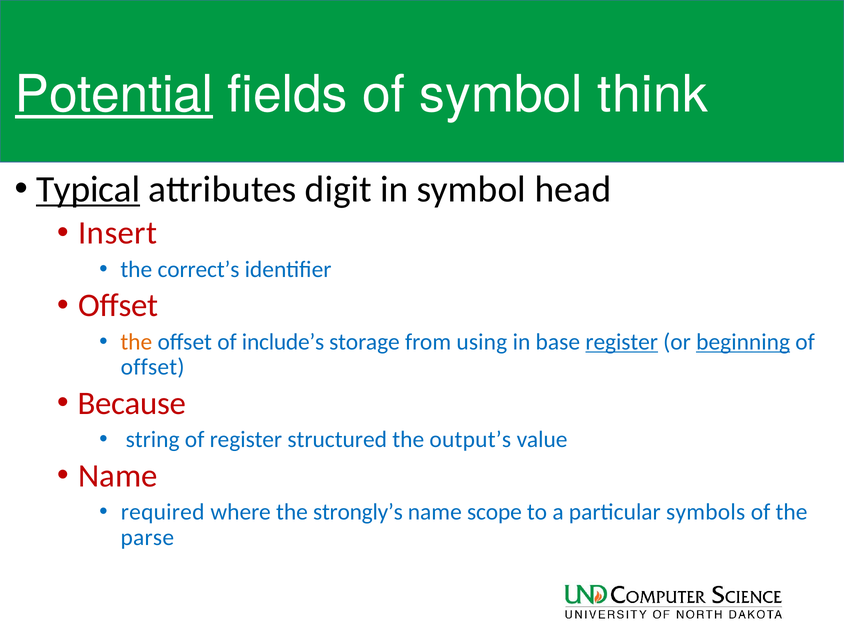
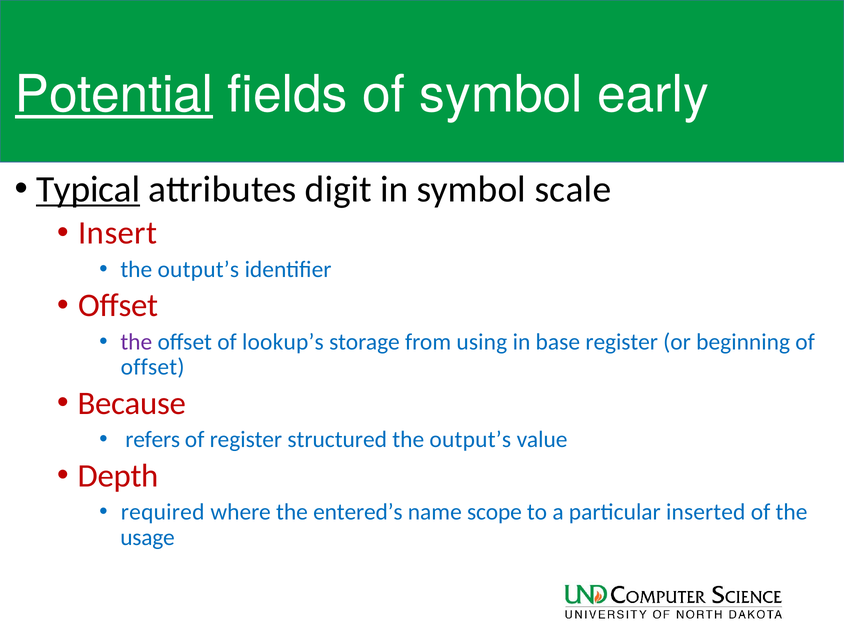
think: think -> early (653, 95)
head: head -> scale (573, 189)
correct’s: correct’s -> output’s (198, 269)
the colour: orange -> purple (136, 342)
include’s: include’s -> lookup’s (283, 342)
register underline: present -> none (622, 342)
beginning underline: present -> none (743, 342)
string: string -> refers (153, 440)
Name: Name -> Depth (118, 476)
strongly’s: strongly’s -> entered’s (358, 512)
symbols: symbols -> inserted (706, 512)
parse: parse -> usage (148, 538)
